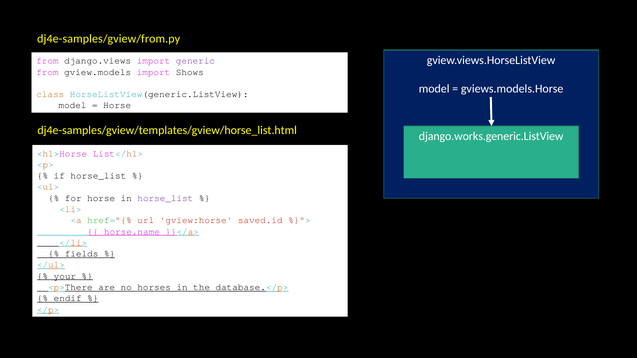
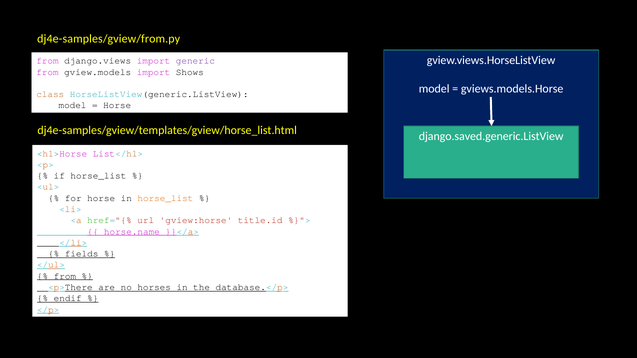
django.works.generic.ListView: django.works.generic.ListView -> django.saved.generic.ListView (491, 136)
horse_list colour: purple -> orange (165, 198)
saved.id: saved.id -> title.id (260, 221)
your: your -> from (65, 276)
